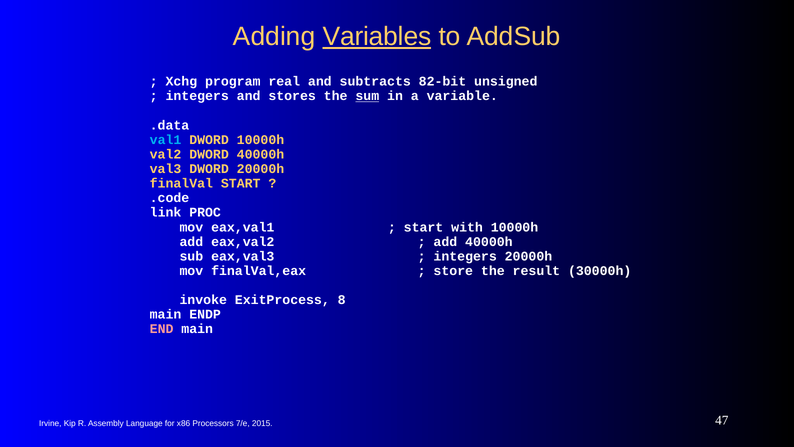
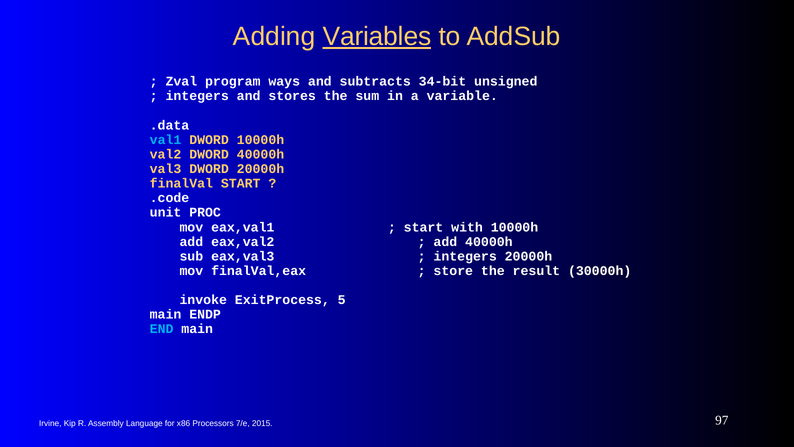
Xchg: Xchg -> Zval (181, 81)
real: real -> ways (284, 81)
82-bit: 82-bit -> 34-bit (442, 81)
sum underline: present -> none (367, 96)
link: link -> unit (166, 212)
8: 8 -> 5 (342, 300)
END colour: pink -> light blue (162, 329)
47: 47 -> 97 (722, 420)
